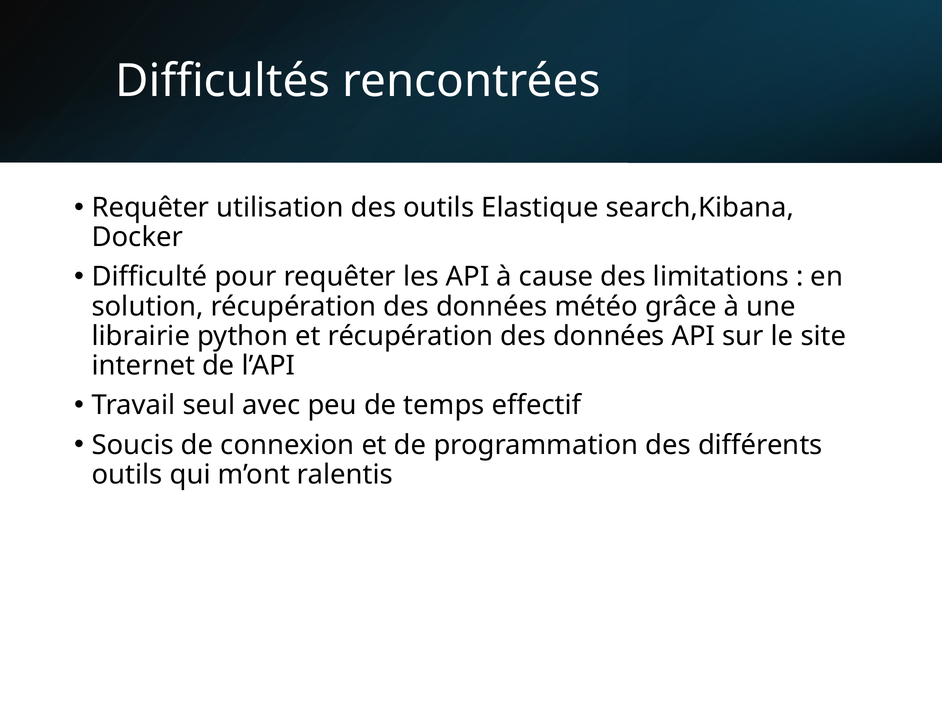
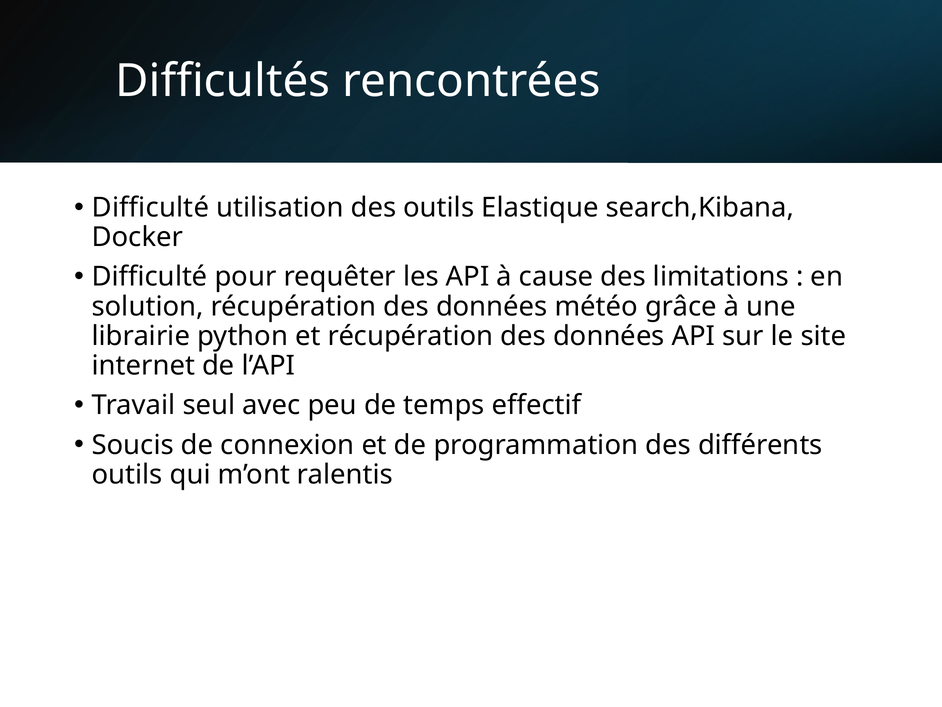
Requêter: Requêter -> Difficulté (150, 207)
